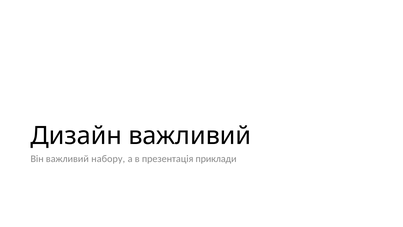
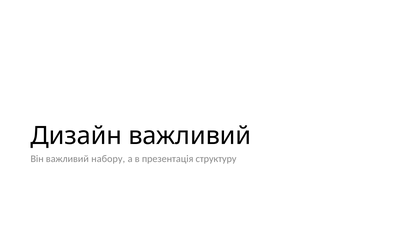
приклади: приклади -> структуру (216, 159)
